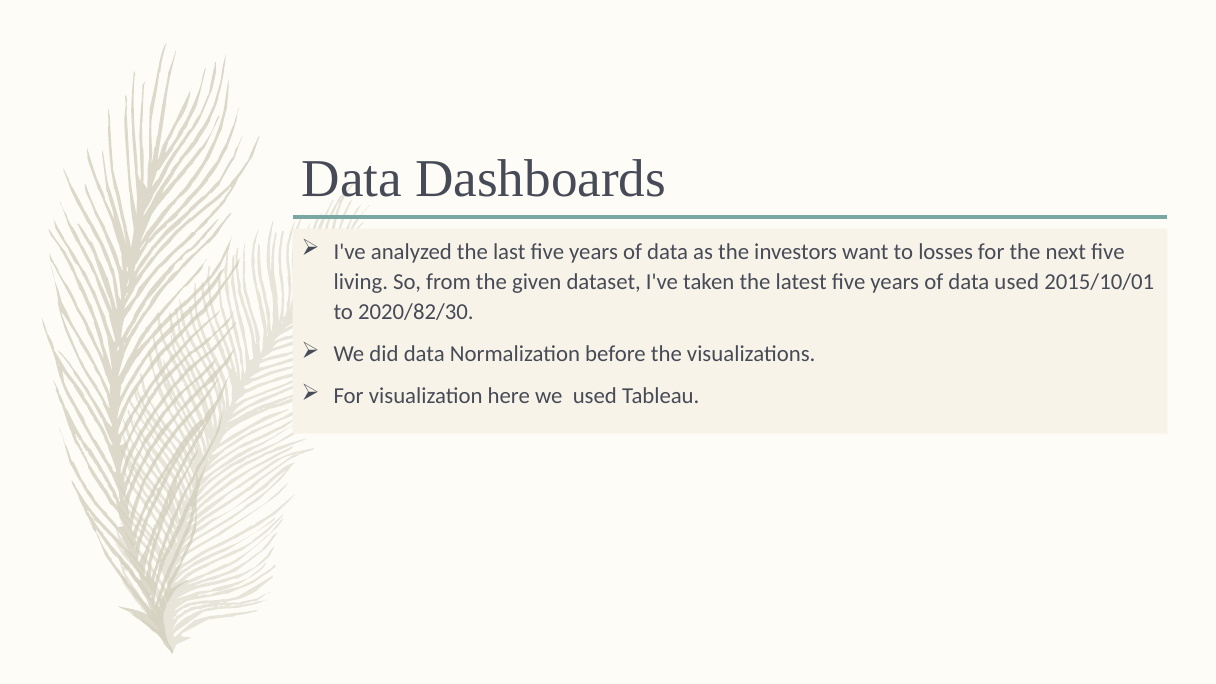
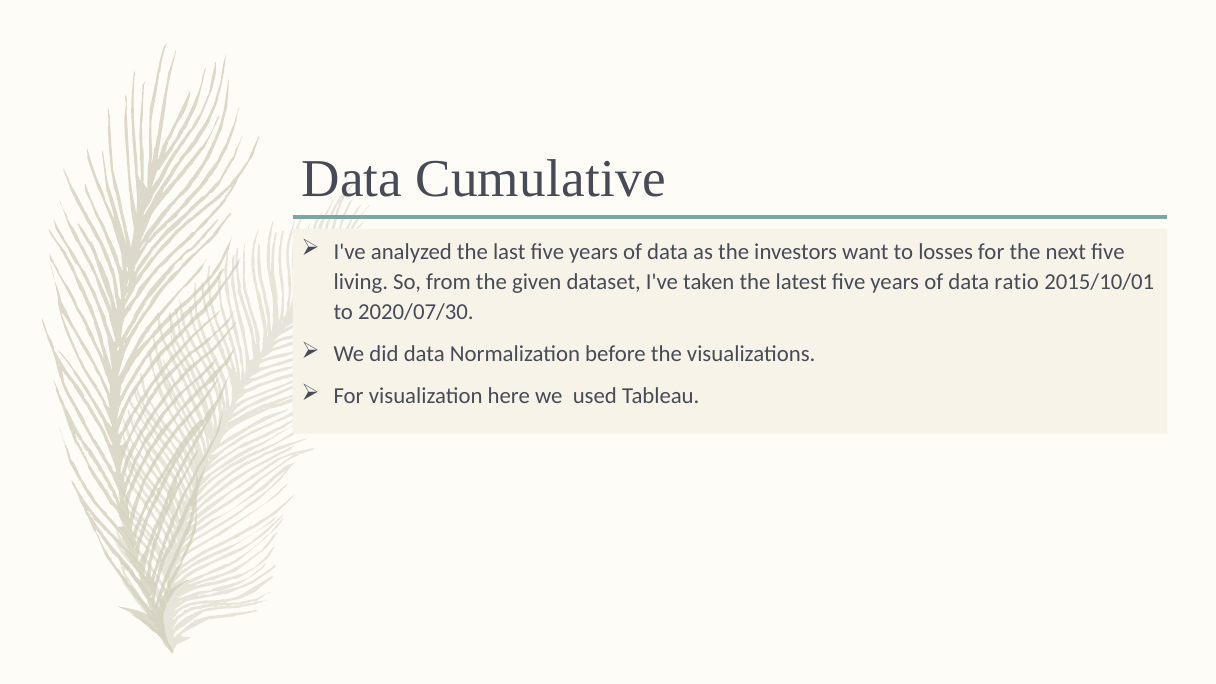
Dashboards: Dashboards -> Cumulative (541, 179)
data used: used -> ratio (1017, 282)
2020/82/30: 2020/82/30 -> 2020/07/30 (416, 312)
